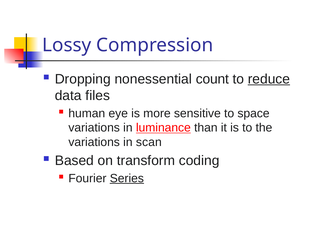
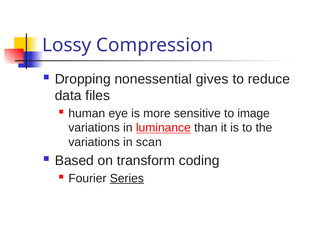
count: count -> gives (212, 79)
reduce underline: present -> none (269, 79)
space: space -> image (254, 114)
